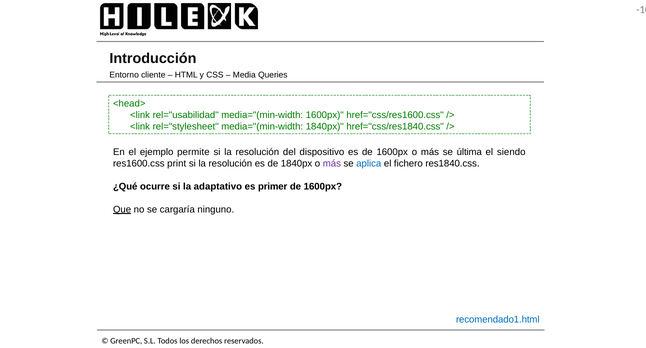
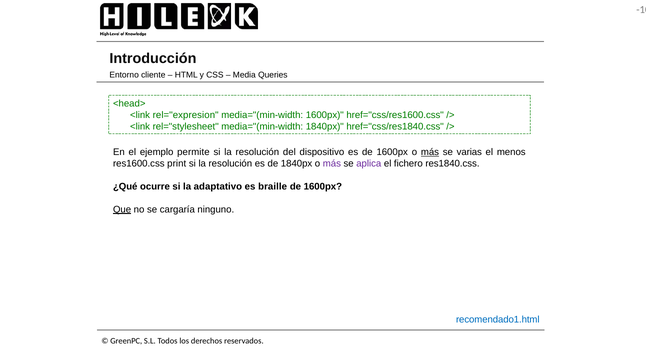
rel="usabilidad: rel="usabilidad -> rel="expresion (186, 115)
más underline: none -> present (430, 152)
última: última -> varias (469, 152)
siendo: siendo -> menos (511, 152)
aplica colour: blue -> purple (369, 164)
primer: primer -> braille (273, 187)
